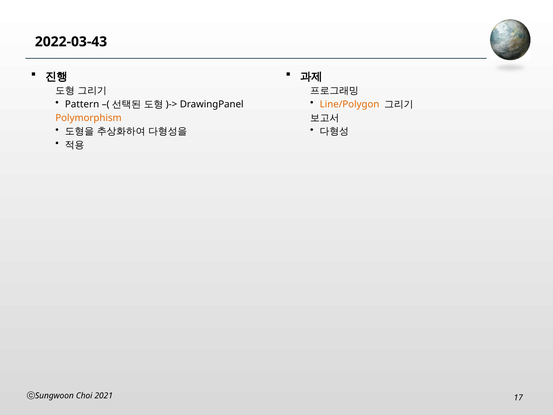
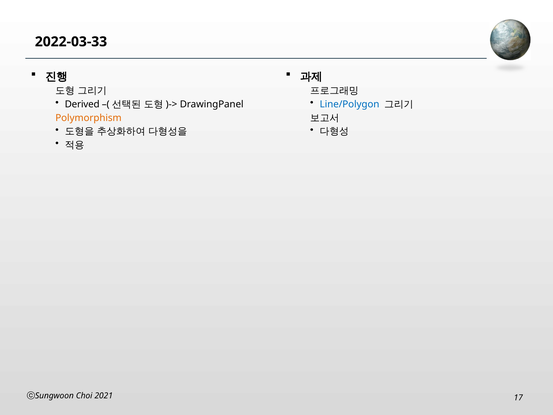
2022-03-43: 2022-03-43 -> 2022-03-33 (71, 42)
Pattern: Pattern -> Derived (82, 104)
Line/Polygon colour: orange -> blue (350, 104)
